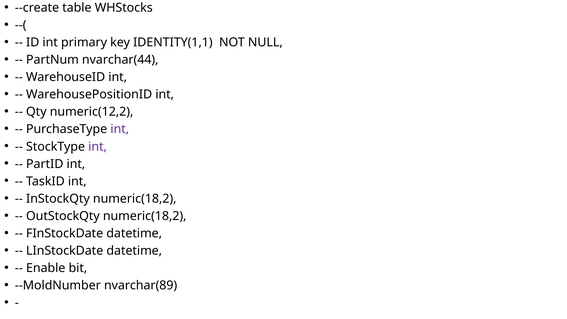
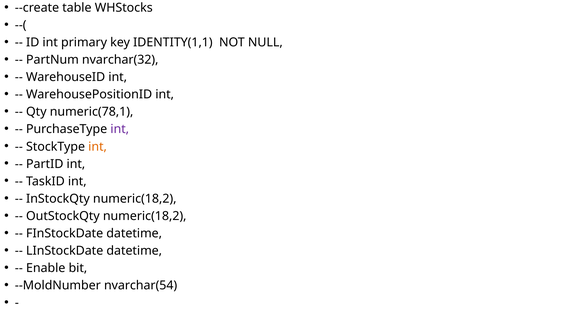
nvarchar(44: nvarchar(44 -> nvarchar(32 (120, 60)
numeric(12,2: numeric(12,2 -> numeric(78,1 (92, 112)
int colour: purple -> orange (98, 147)
nvarchar(89: nvarchar(89 -> nvarchar(54 (141, 285)
